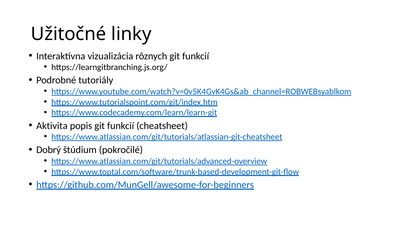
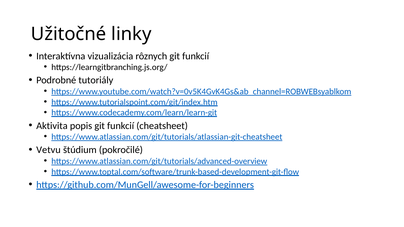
Dobrý: Dobrý -> Vetvu (49, 150)
